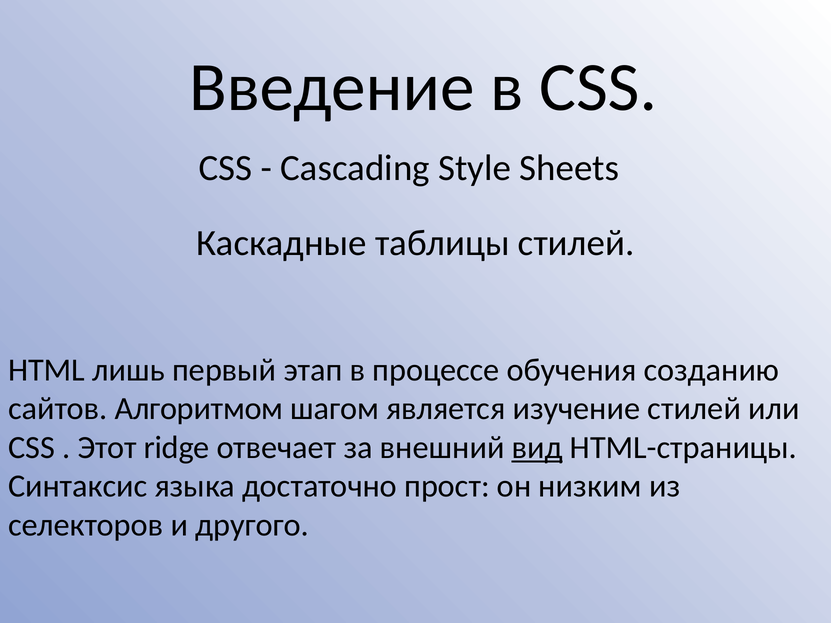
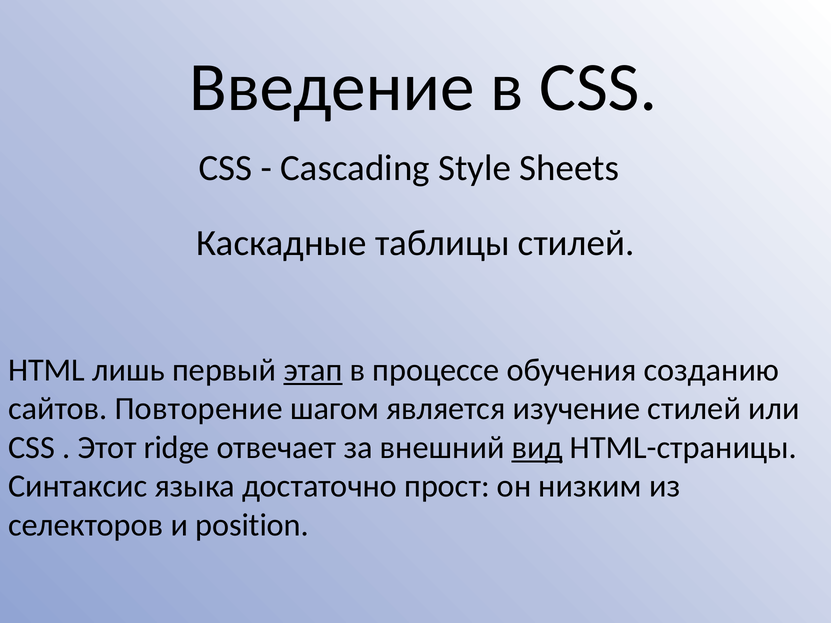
этап underline: none -> present (313, 370)
Алгоритмом: Алгоритмом -> Повторение (199, 409)
другого: другого -> position (252, 525)
